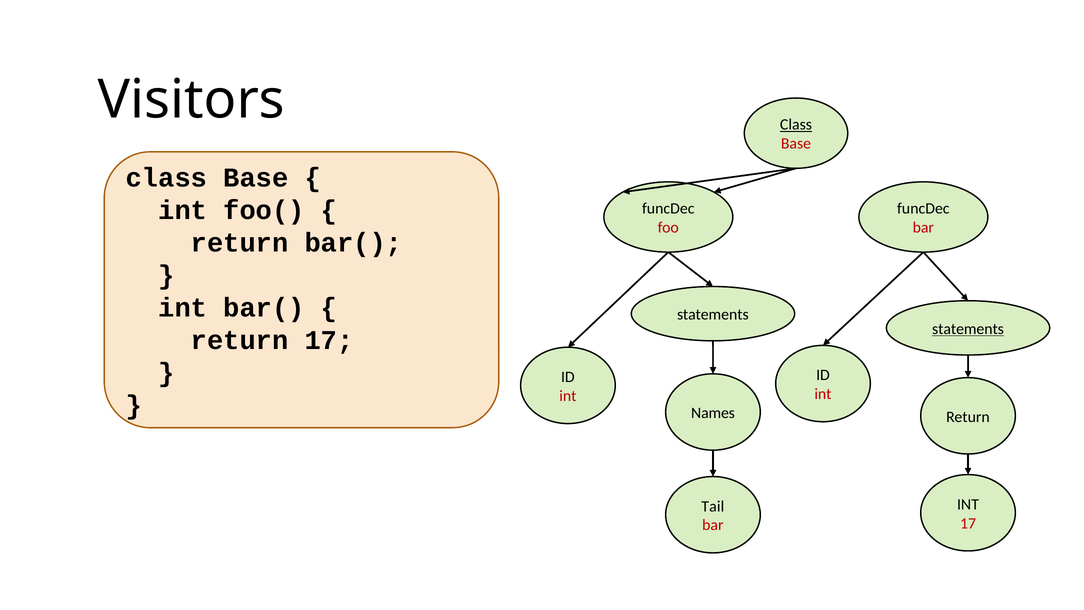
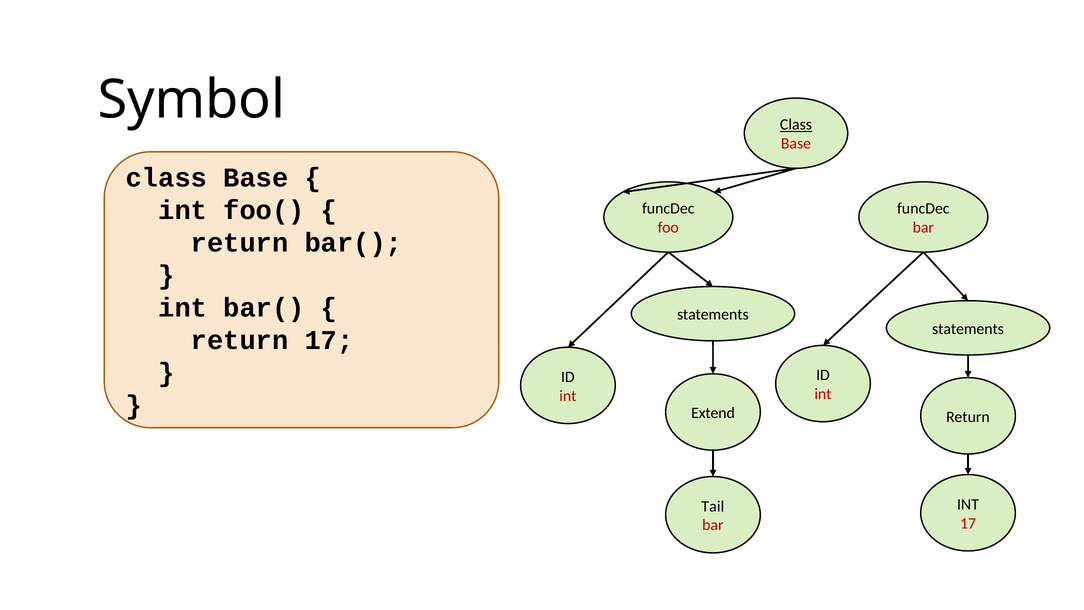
Visitors: Visitors -> Symbol (191, 100)
statements underline: present -> none (968, 329)
Names: Names -> Extend (713, 413)
